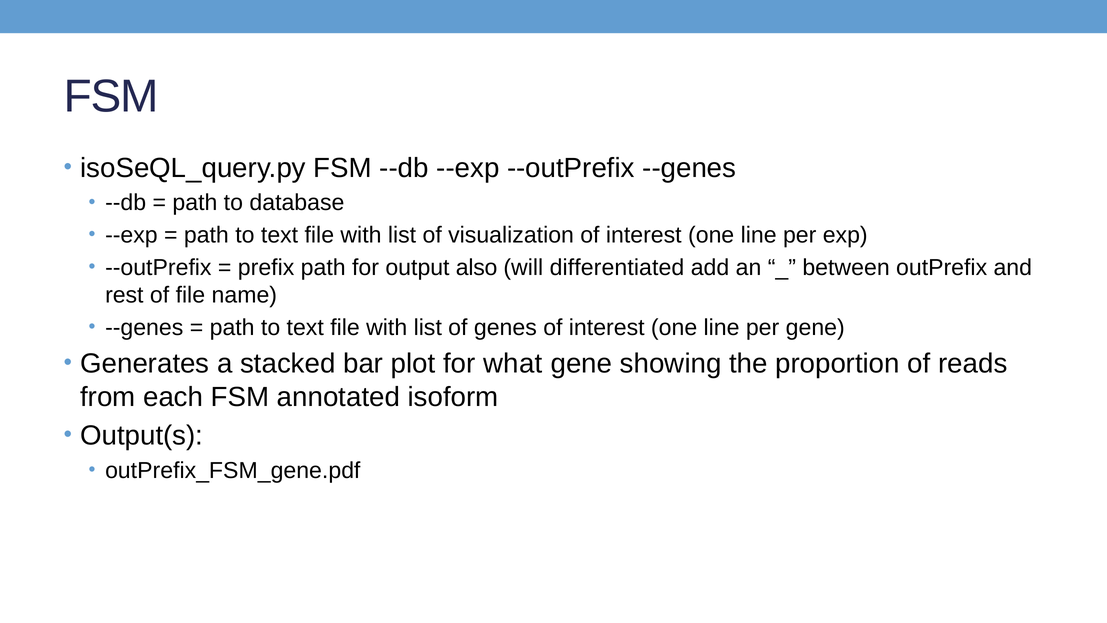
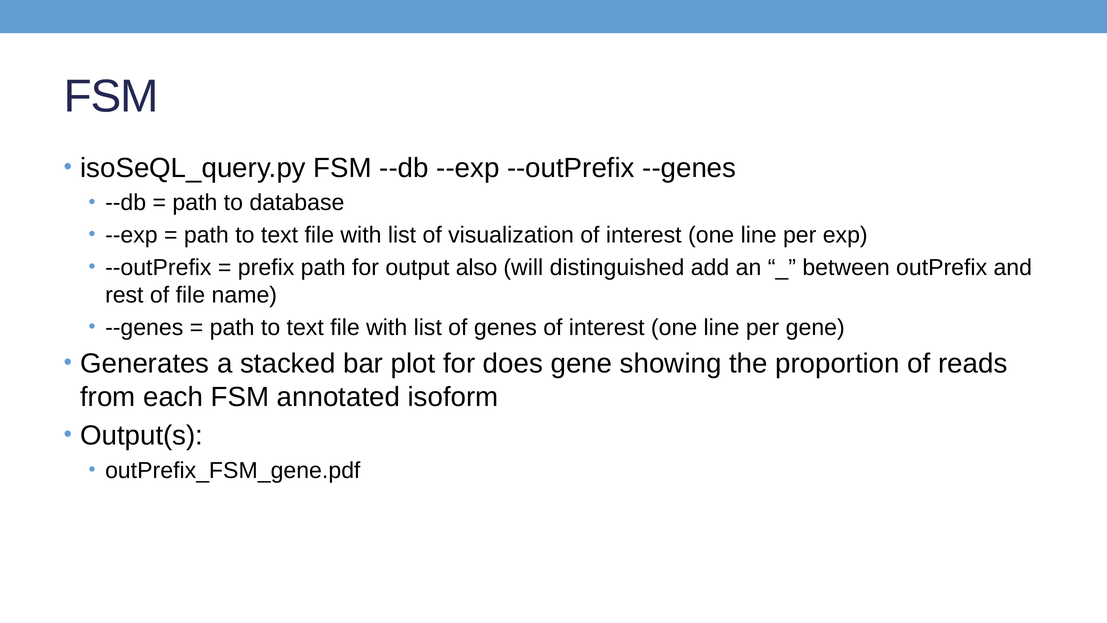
differentiated: differentiated -> distinguished (617, 267)
what: what -> does (513, 364)
